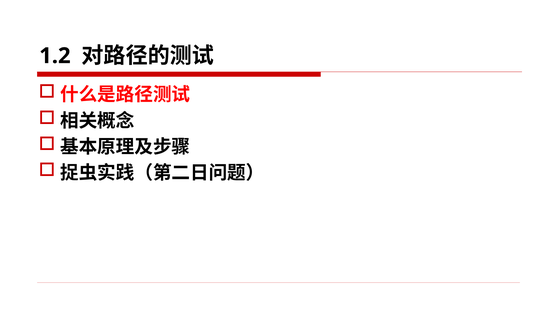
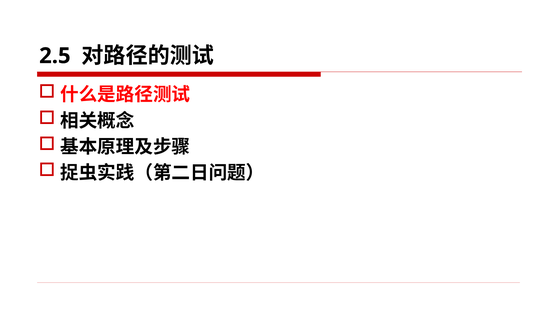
1.2: 1.2 -> 2.5 (55, 56)
